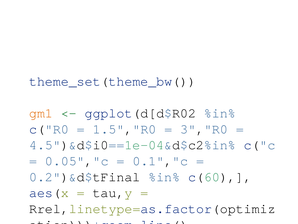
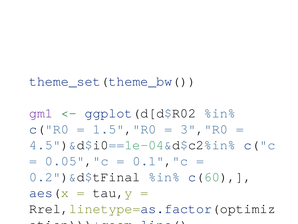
gm1 colour: orange -> purple (41, 113)
